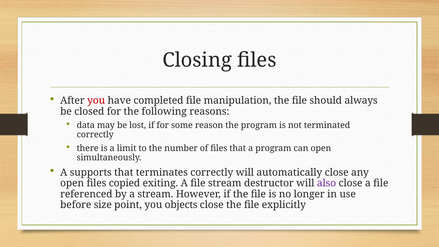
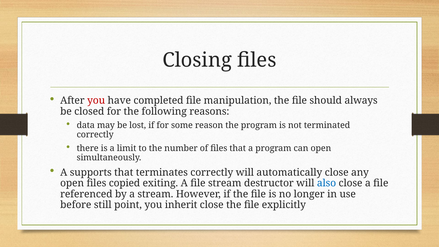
also colour: purple -> blue (327, 183)
size: size -> still (103, 205)
objects: objects -> inherit (181, 205)
